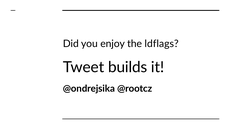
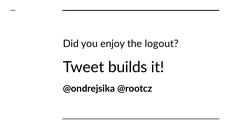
ldflags: ldflags -> logout (162, 44)
